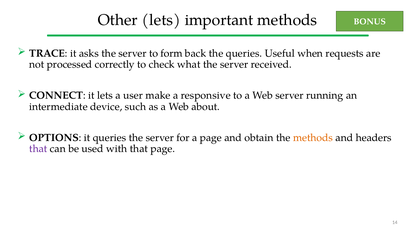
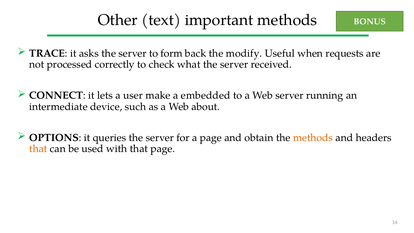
Other lets: lets -> text (161, 20)
the queries: queries -> modify (244, 53)
responsive: responsive -> embedded (206, 95)
that colour: purple -> orange (38, 149)
